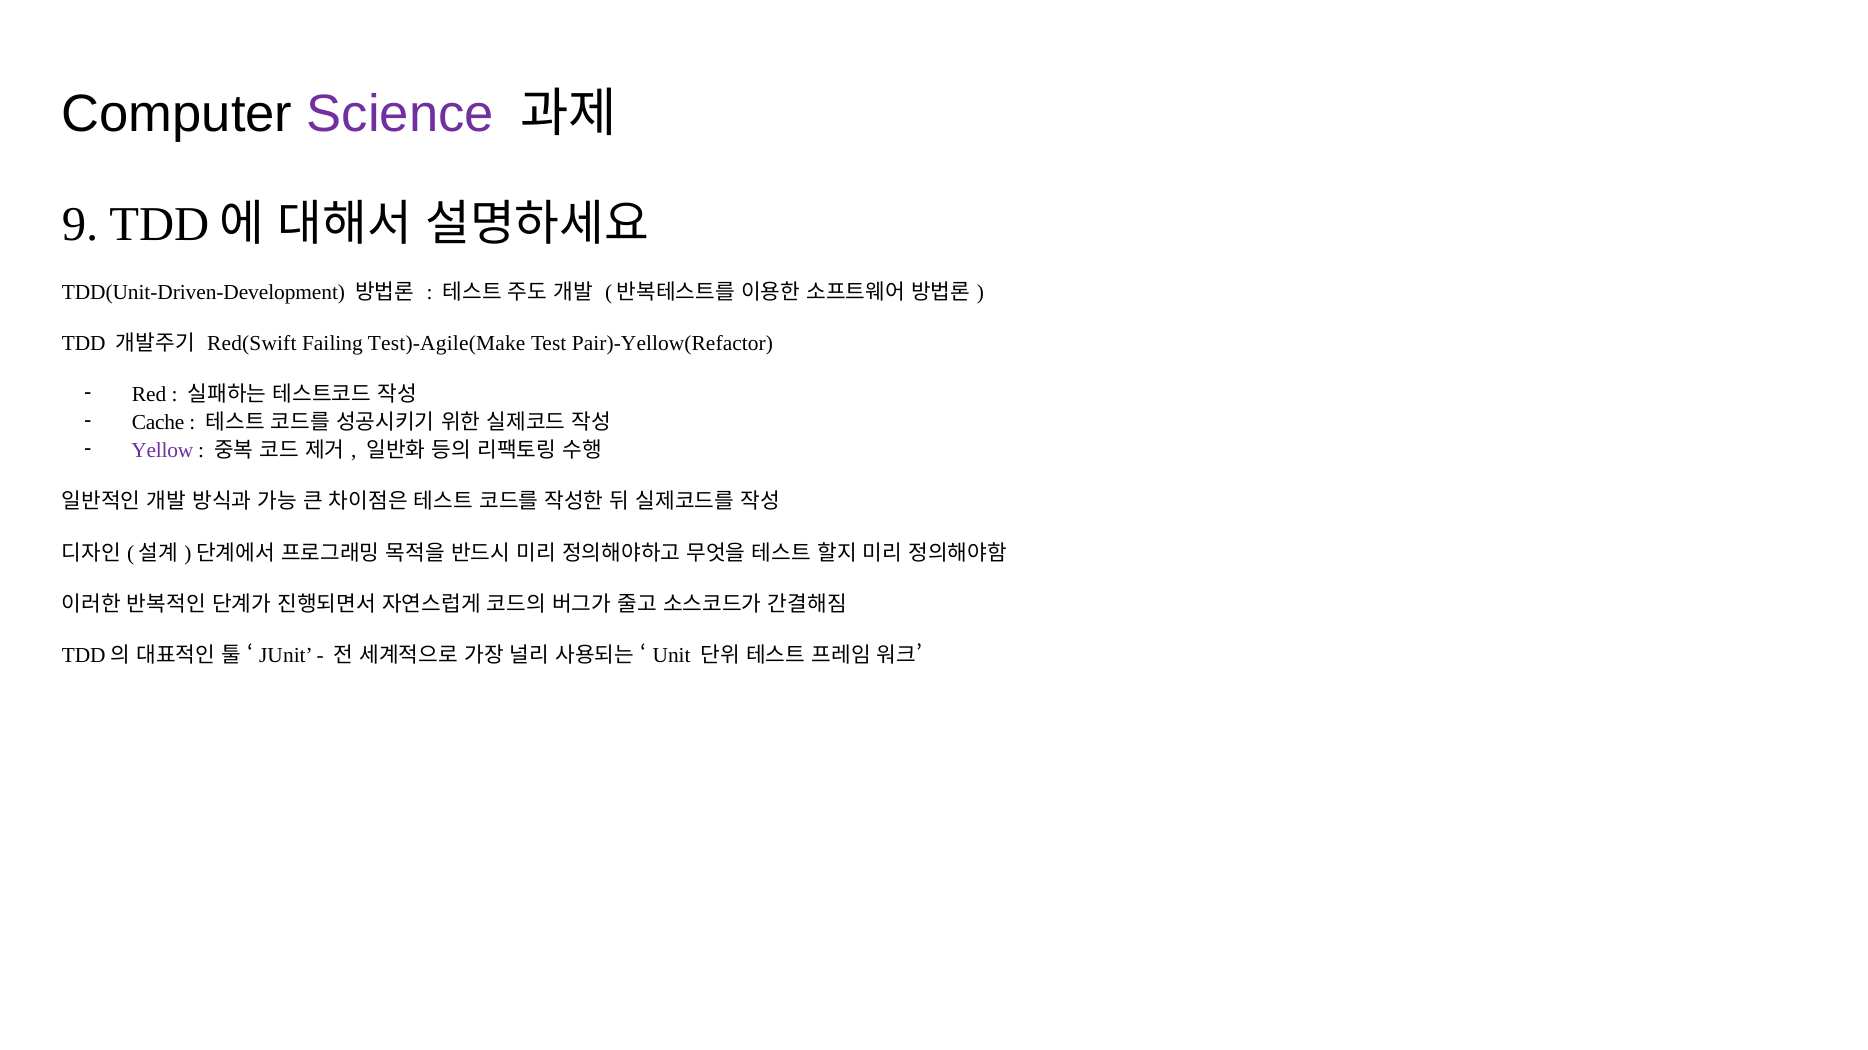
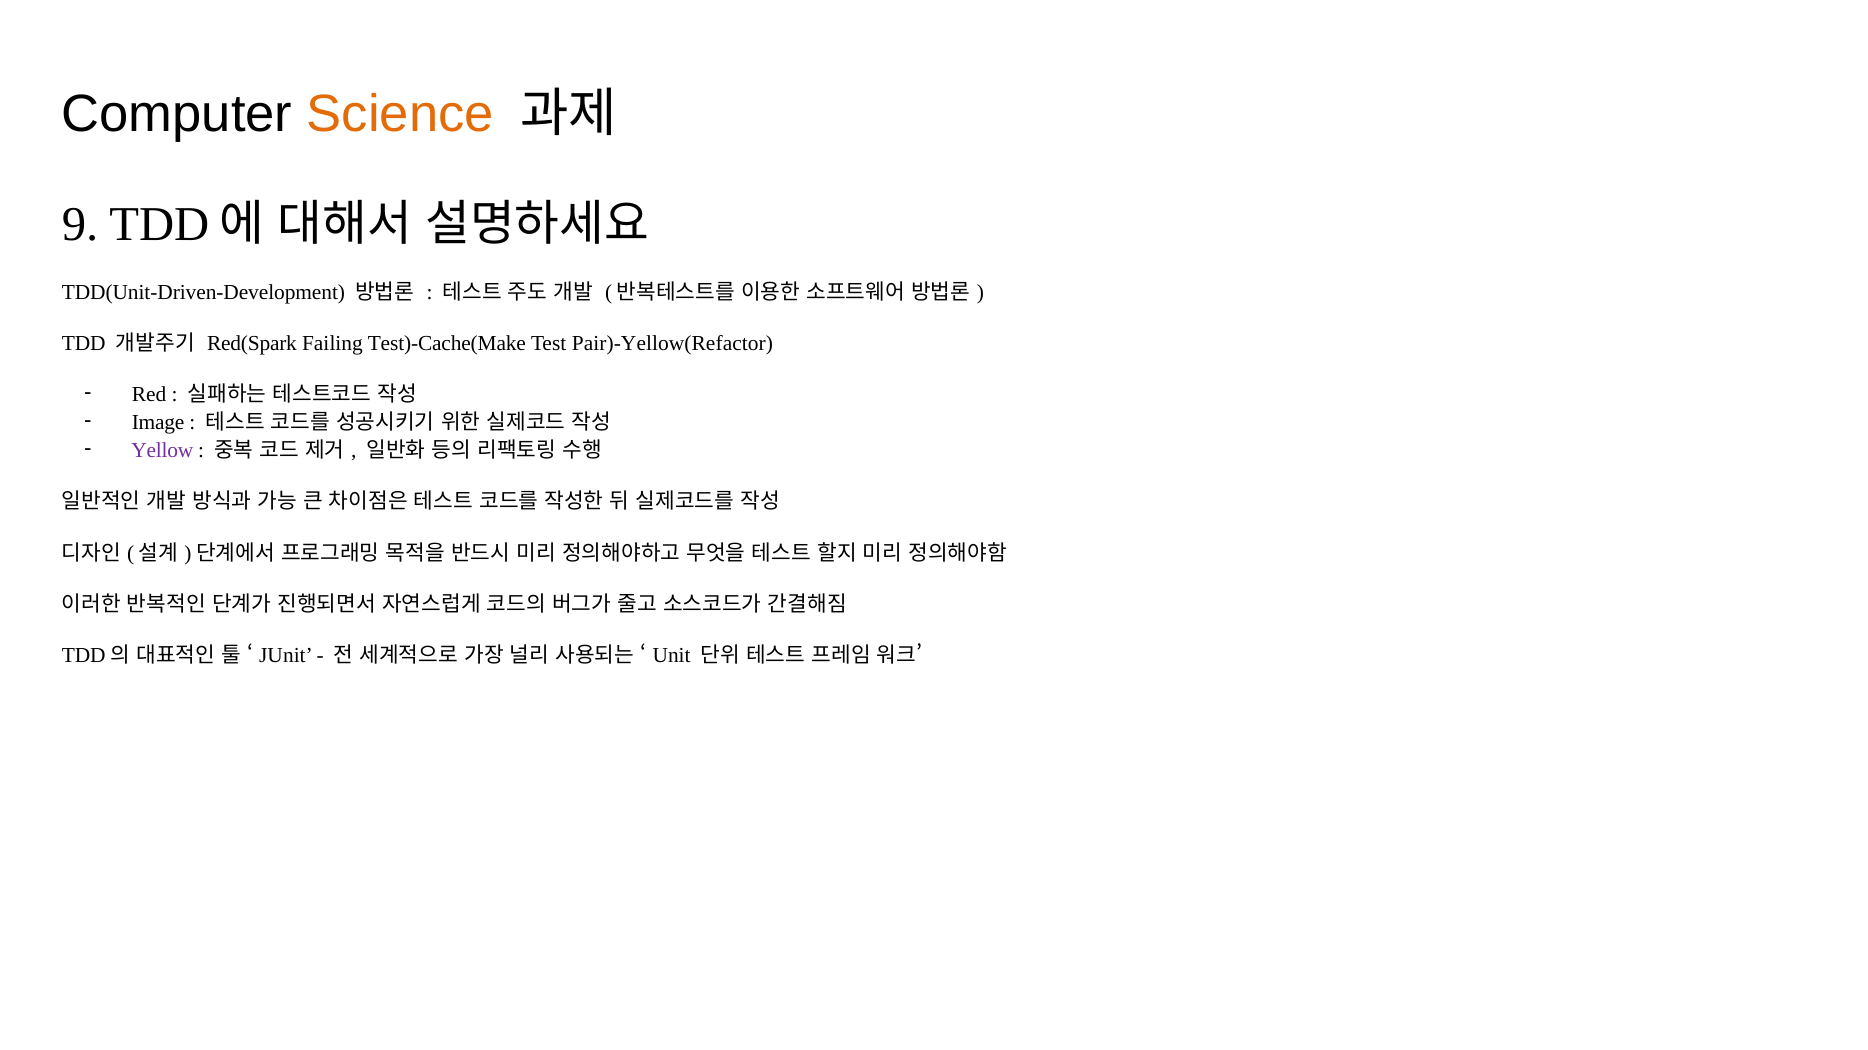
Science colour: purple -> orange (400, 114)
Red(Swift: Red(Swift -> Red(Spark (252, 344)
Test)-Agile(Make: Test)-Agile(Make -> Test)-Cache(Make (447, 344)
Cache: Cache -> Image (158, 423)
